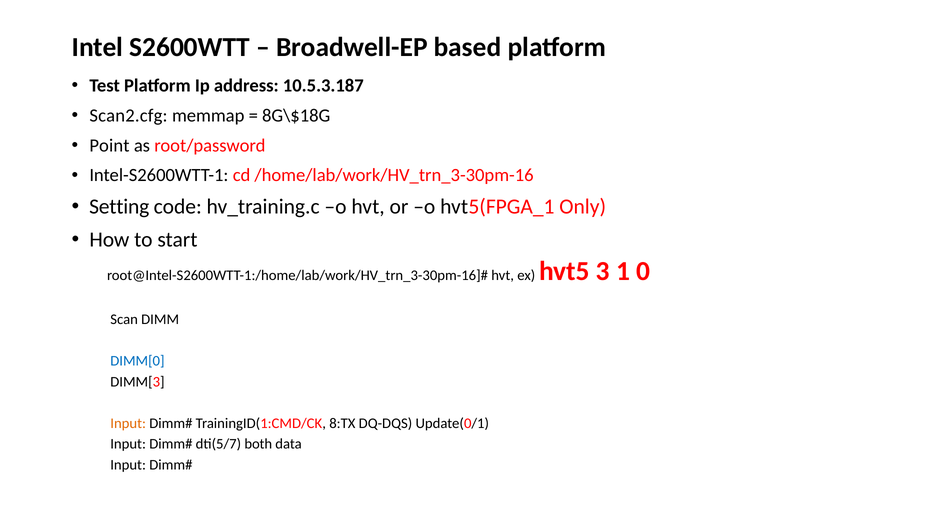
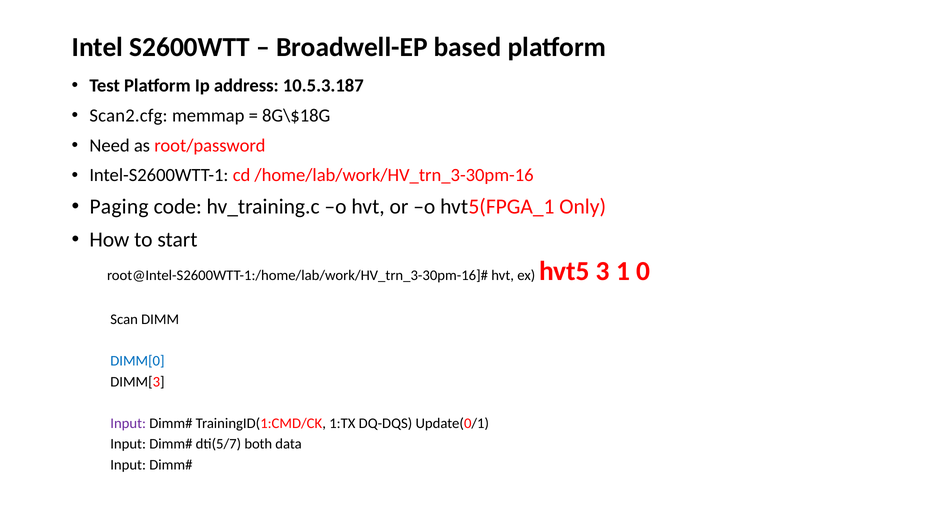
Point: Point -> Need (110, 145)
Setting: Setting -> Paging (119, 207)
Input colour: orange -> purple (128, 424)
8:TX: 8:TX -> 1:TX (342, 424)
